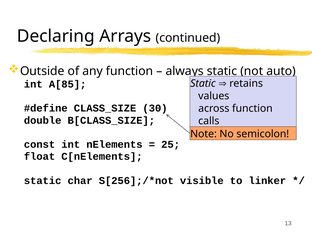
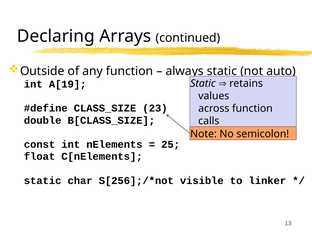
A[85: A[85 -> A[19 (68, 84)
30: 30 -> 23 (155, 108)
